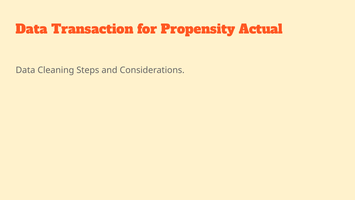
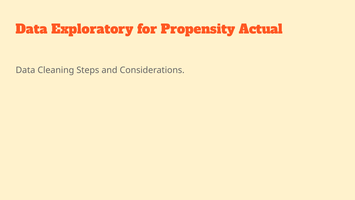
Transaction: Transaction -> Exploratory (92, 29)
